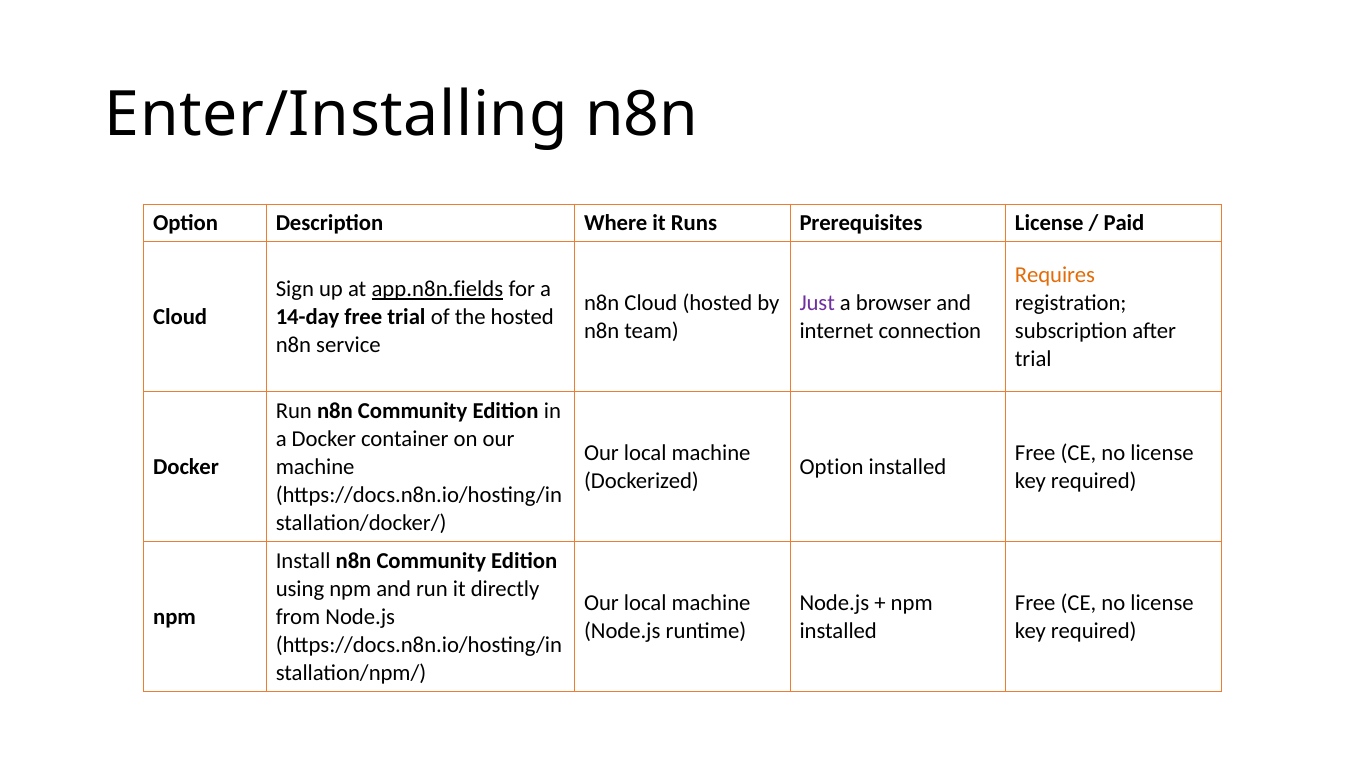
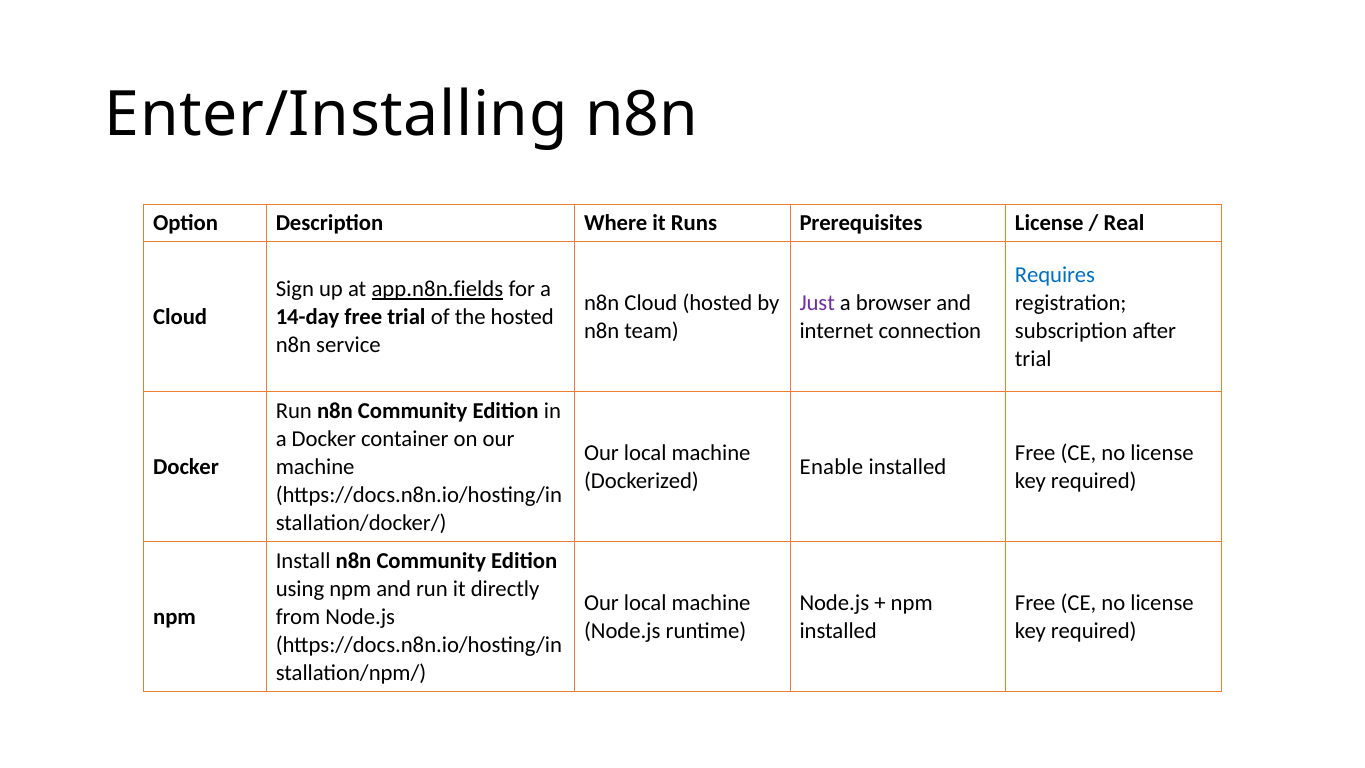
Paid: Paid -> Real (1124, 223)
Requires colour: orange -> blue (1055, 275)
Option: Option -> Enable (831, 467)
